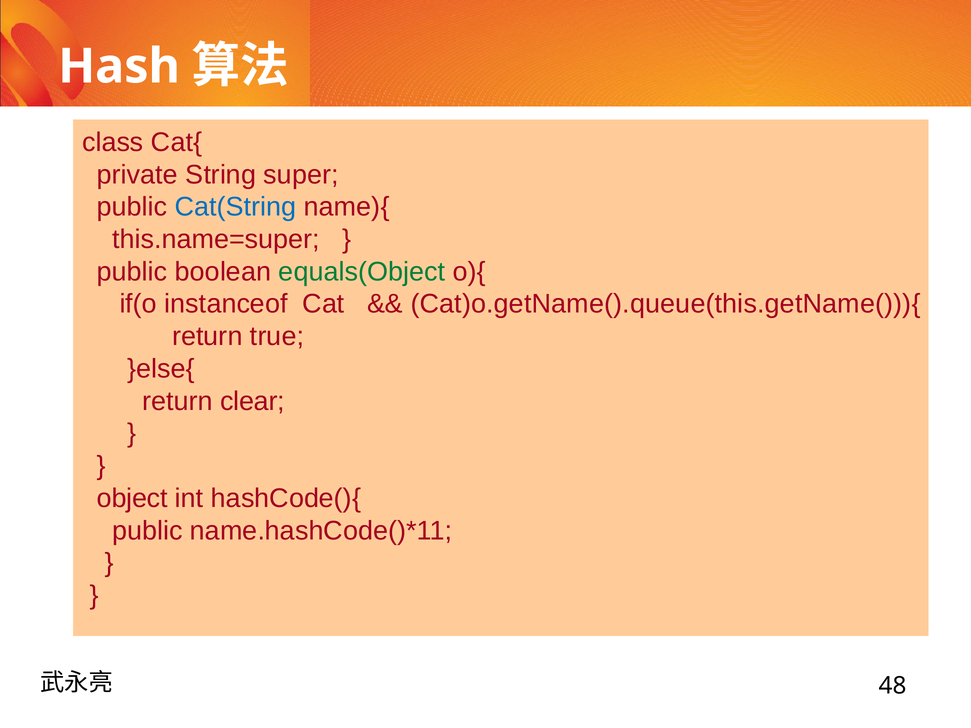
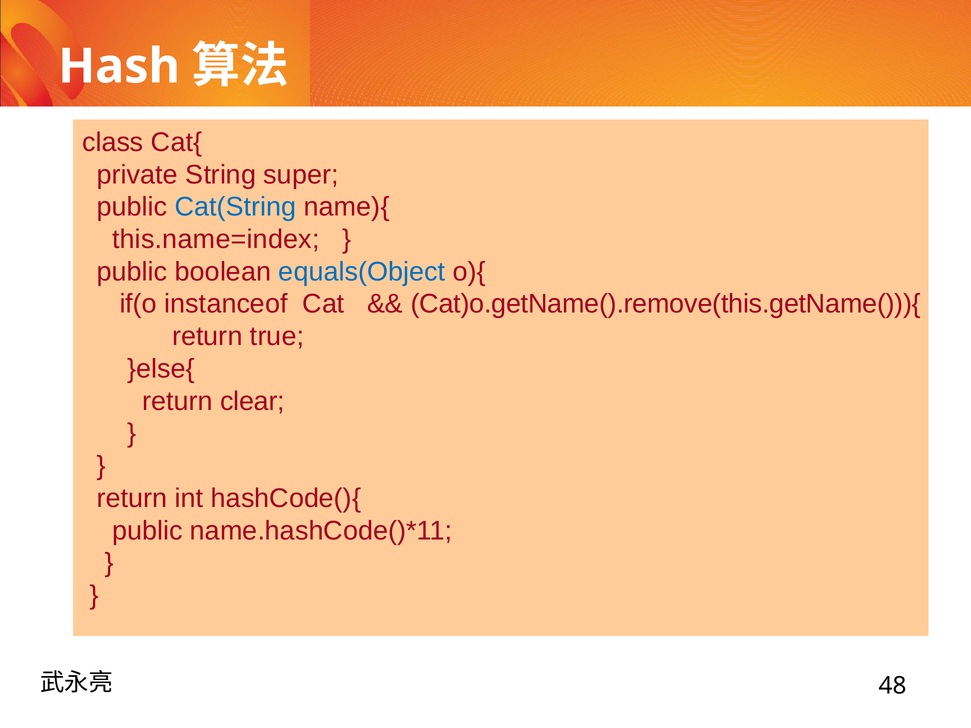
this.name=super: this.name=super -> this.name=index (216, 239)
equals(Object colour: green -> blue (362, 272)
Cat)o.getName().queue(this.getName())){: Cat)o.getName().queue(this.getName())){ -> Cat)o.getName().remove(this.getName())){ (666, 304)
object: object -> return (132, 498)
